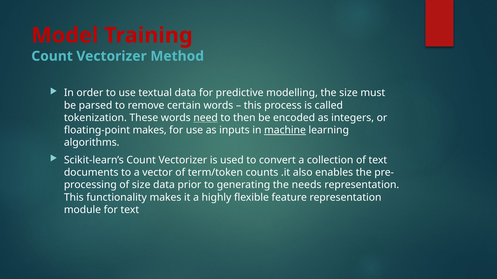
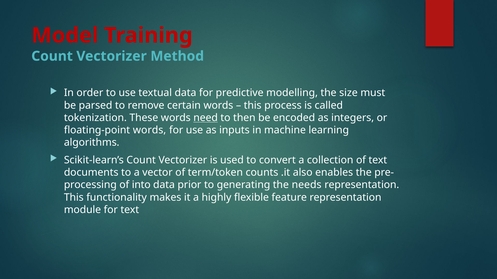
floating-point makes: makes -> words (150, 130)
machine underline: present -> none (285, 130)
of size: size -> into (141, 185)
